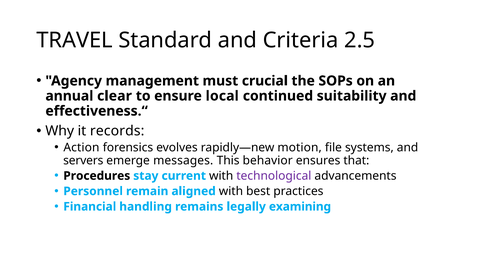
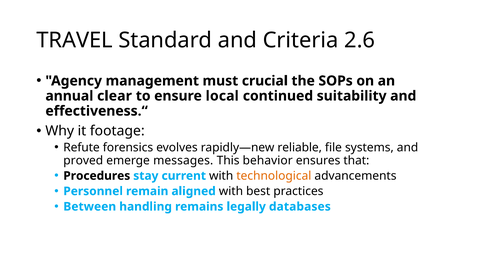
2.5: 2.5 -> 2.6 (360, 40)
records: records -> footage (117, 131)
Action: Action -> Refute (82, 147)
motion: motion -> reliable (300, 147)
servers: servers -> proved (83, 160)
technological colour: purple -> orange (274, 176)
Financial: Financial -> Between (90, 207)
examining: examining -> databases (300, 207)
